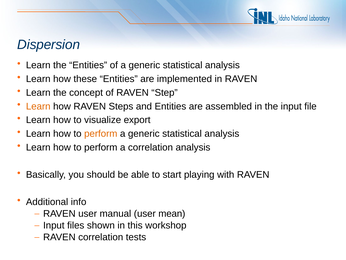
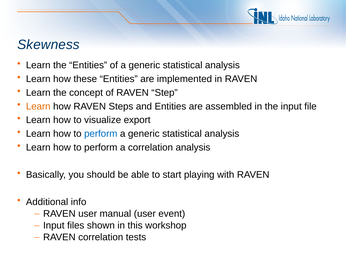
Dispersion: Dispersion -> Skewness (49, 45)
perform colour: orange -> blue (101, 133)
mean: mean -> event (172, 213)
